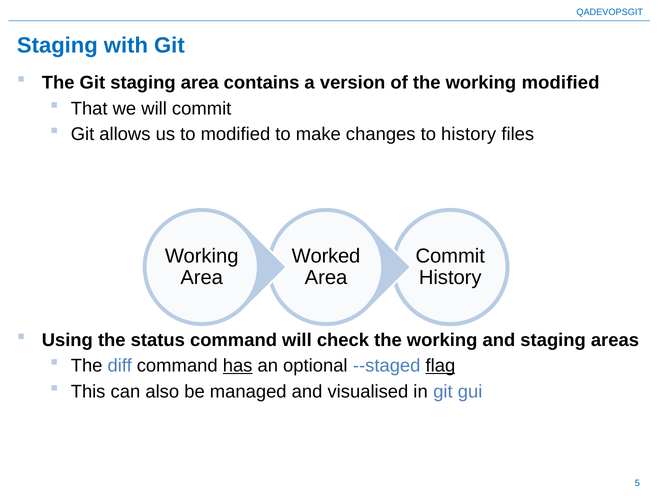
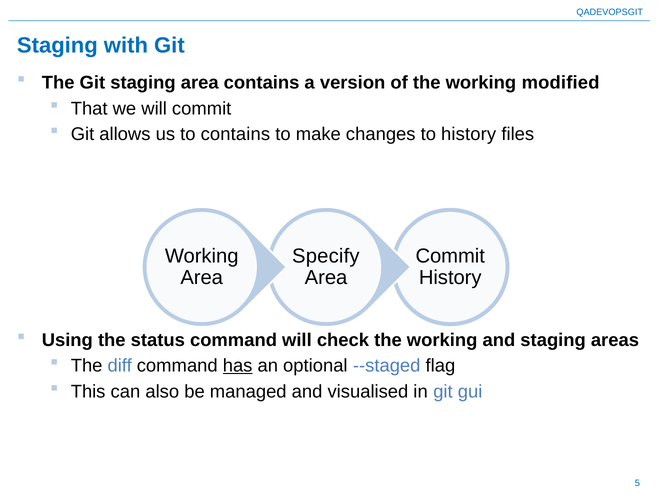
to modified: modified -> contains (235, 134)
Worked: Worked -> Specify (326, 256)
flag underline: present -> none (440, 366)
